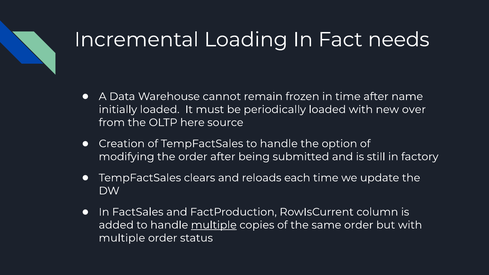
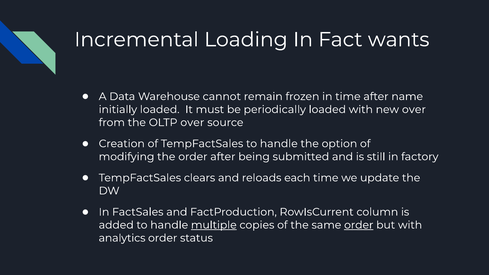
needs: needs -> wants (399, 40)
OLTP here: here -> over (192, 123)
order underline: none -> present (359, 225)
multiple: multiple -> analytics (122, 238)
